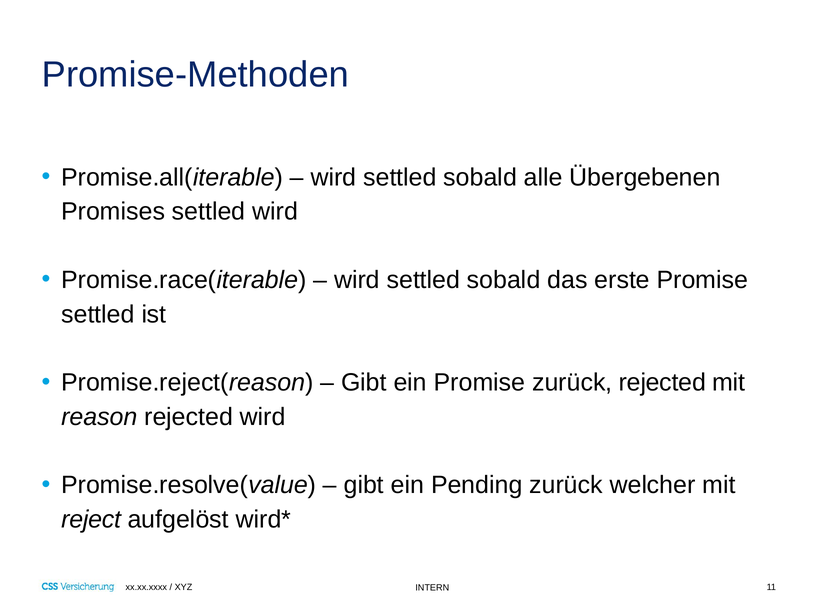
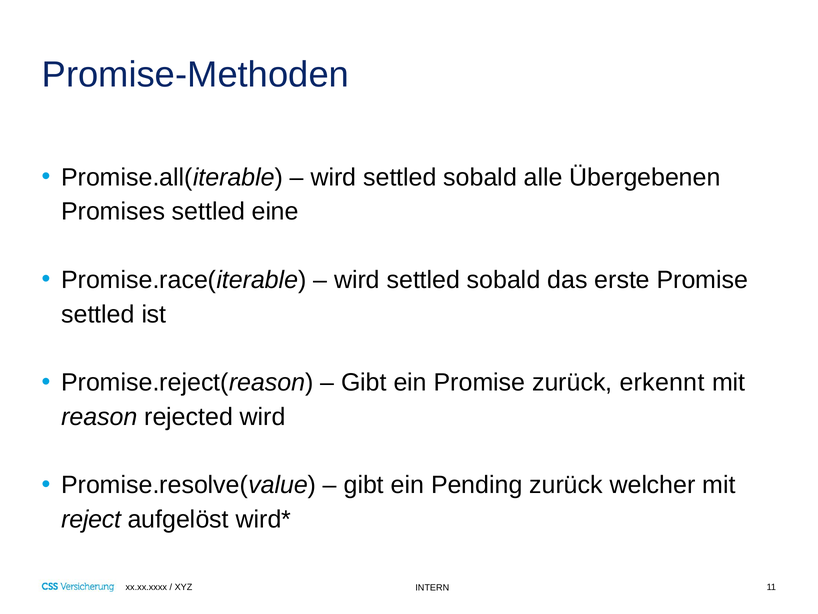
settled wird: wird -> eine (275, 211)
zurück rejected: rejected -> erkennt (662, 382)
